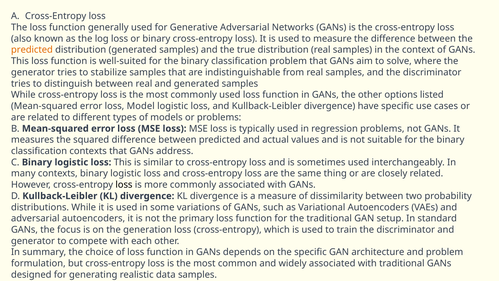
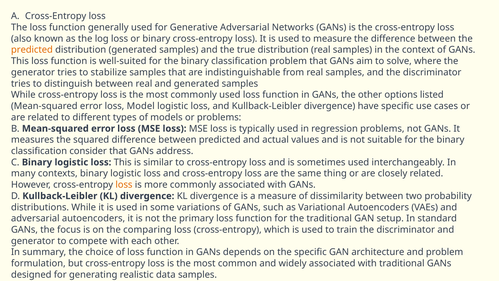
classification contexts: contexts -> consider (88, 151)
loss colour: black -> orange (124, 185)
generation: generation -> comparing (147, 229)
